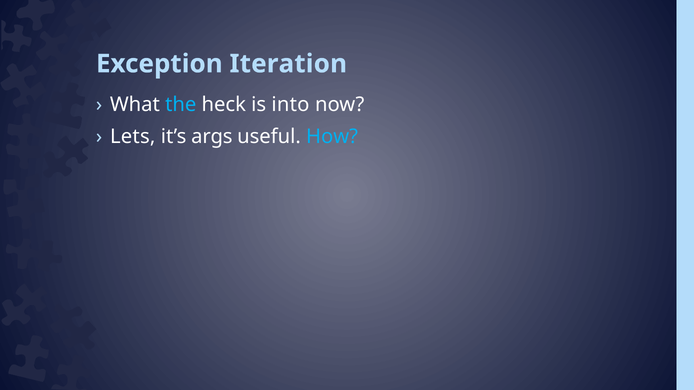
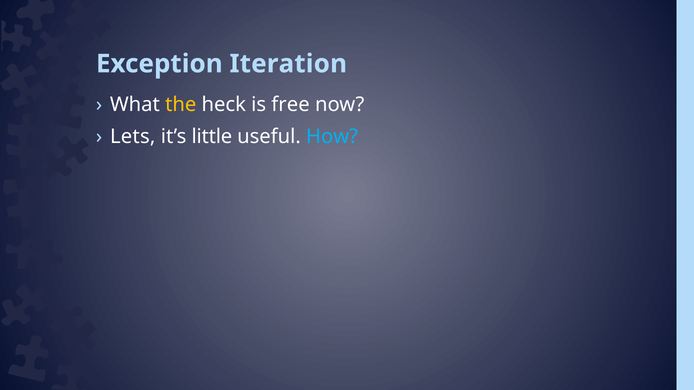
the colour: light blue -> yellow (181, 105)
into: into -> free (291, 105)
args: args -> little (212, 137)
